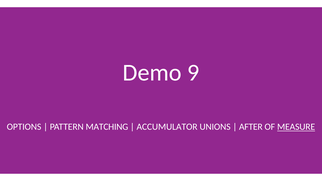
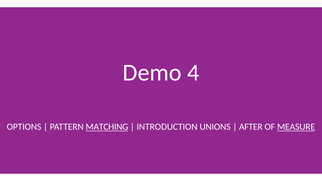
9: 9 -> 4 (193, 73)
MATCHING underline: none -> present (107, 127)
ACCUMULATOR: ACCUMULATOR -> INTRODUCTION (167, 127)
